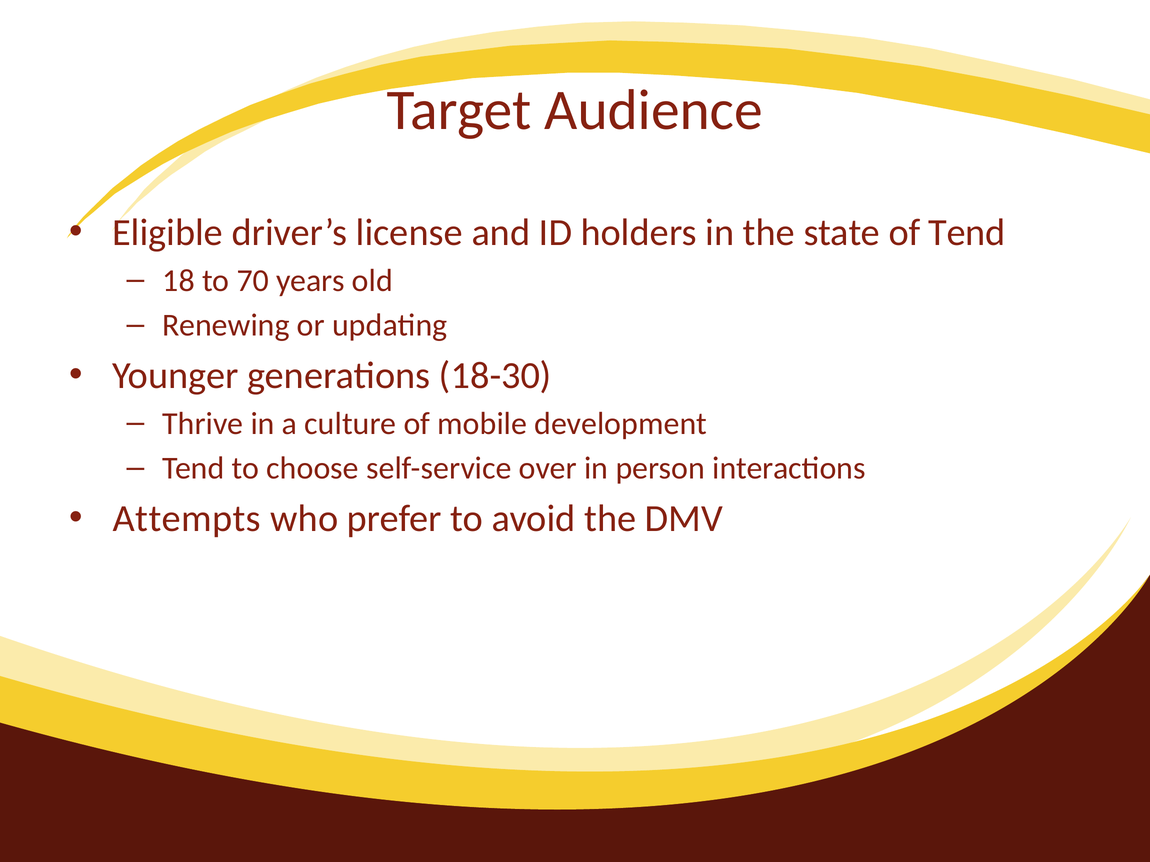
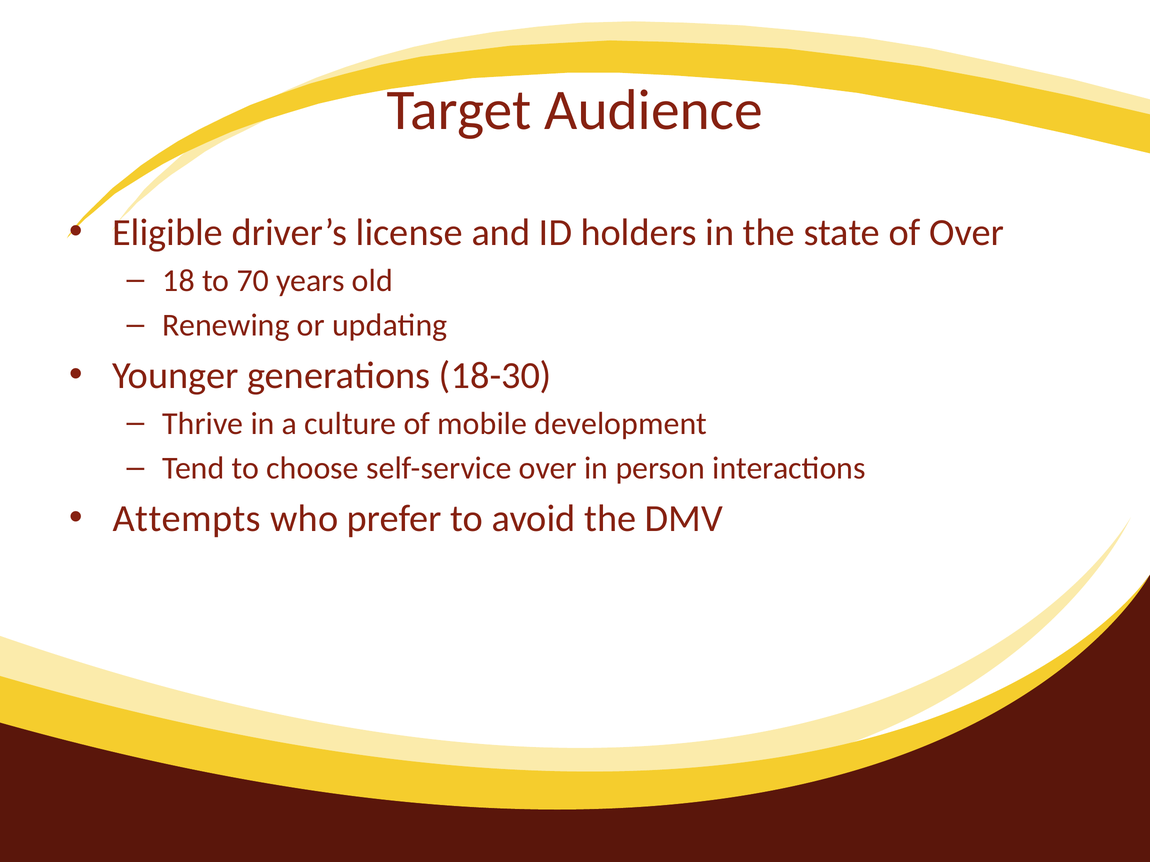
of Tend: Tend -> Over (967, 233)
